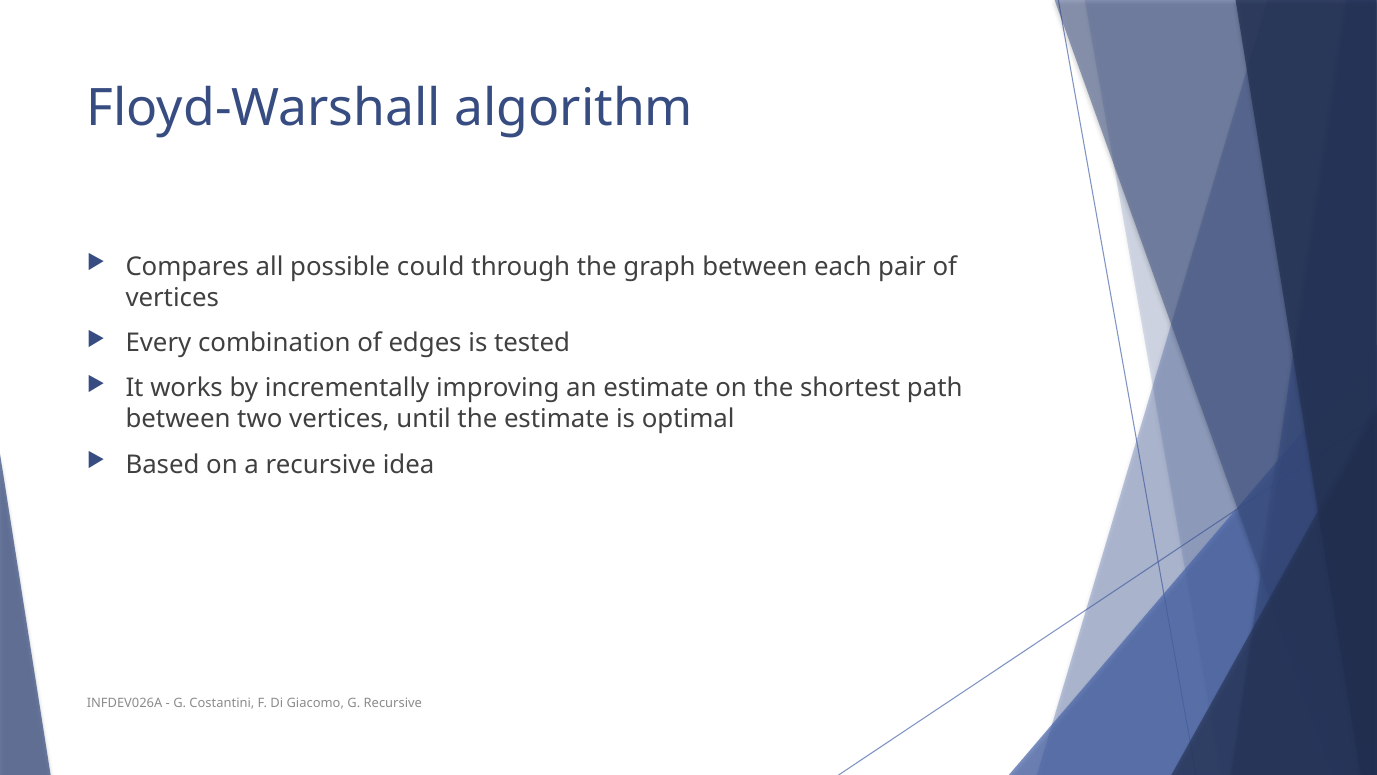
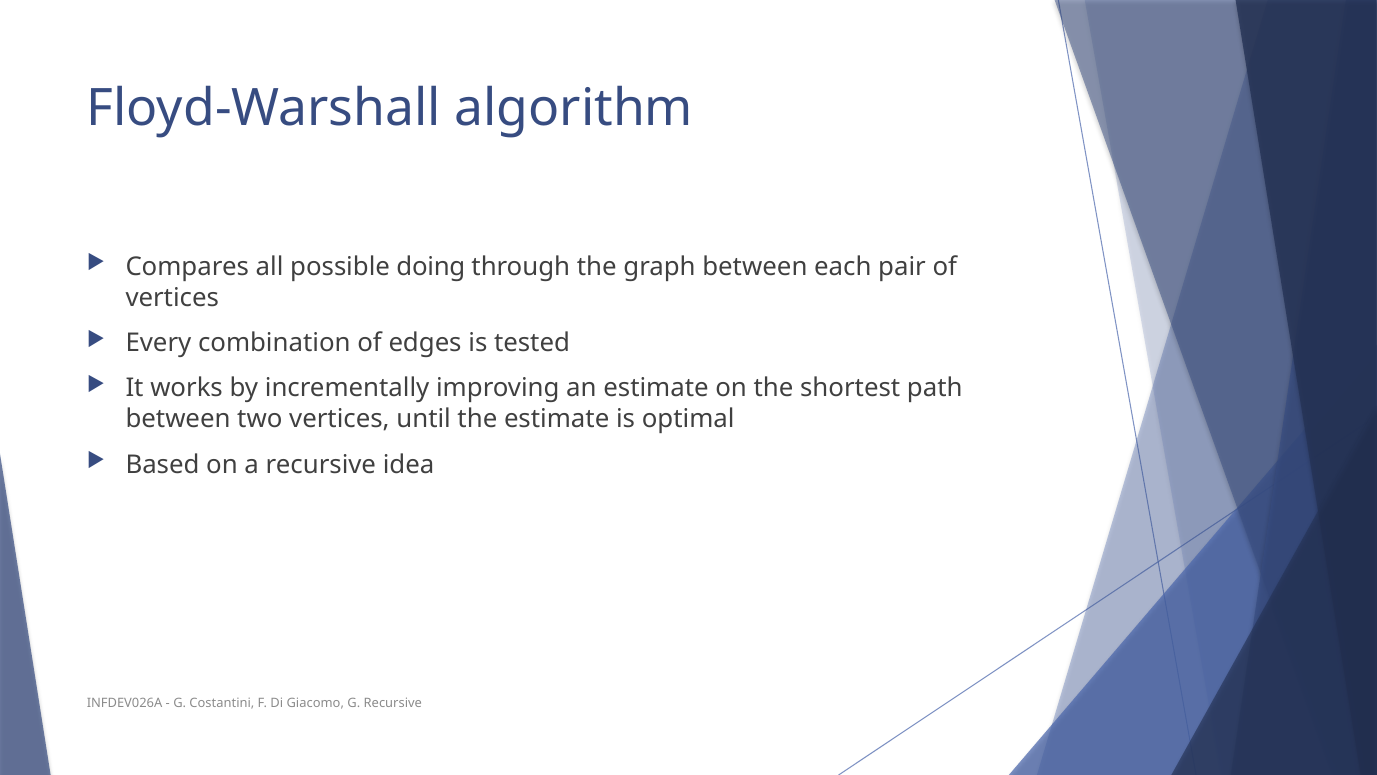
could: could -> doing (431, 266)
